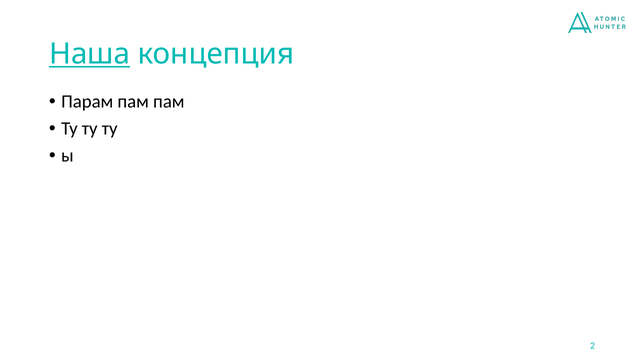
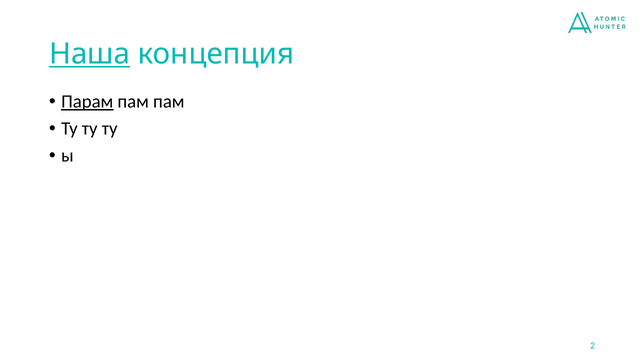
Парам underline: none -> present (87, 102)
